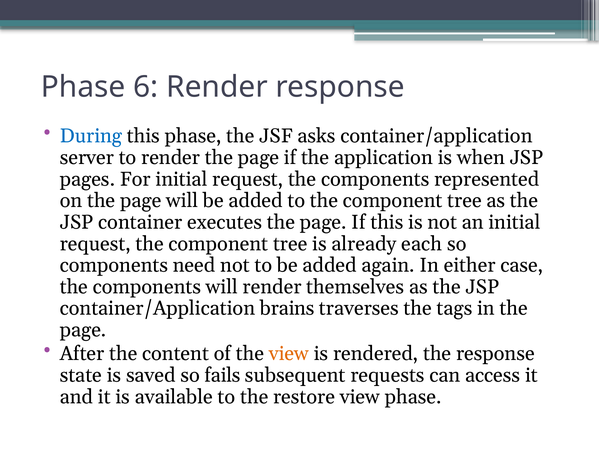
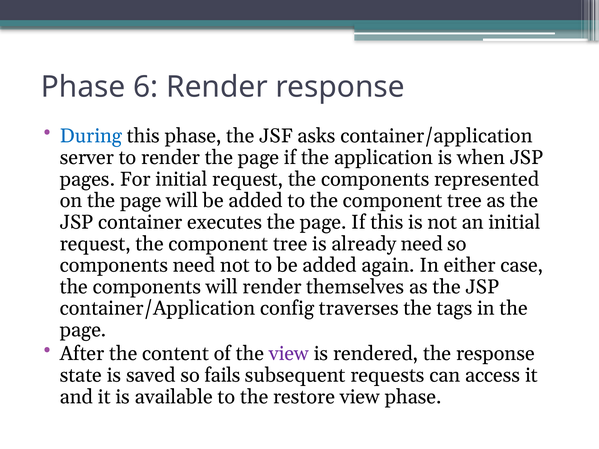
already each: each -> need (422, 244)
brains: brains -> config (287, 309)
view colour: orange -> purple (289, 354)
